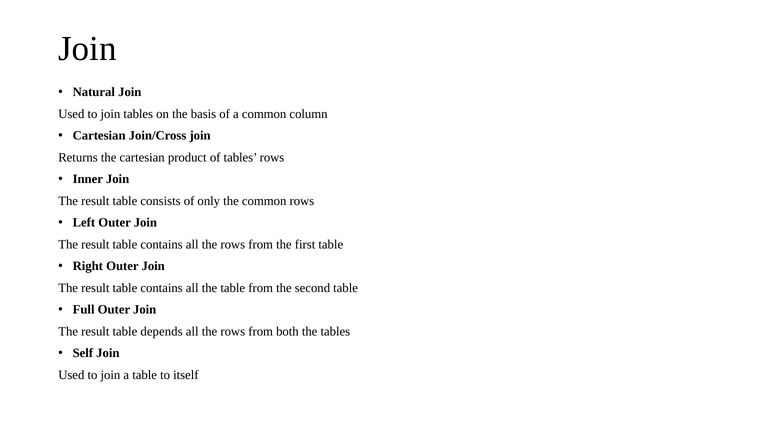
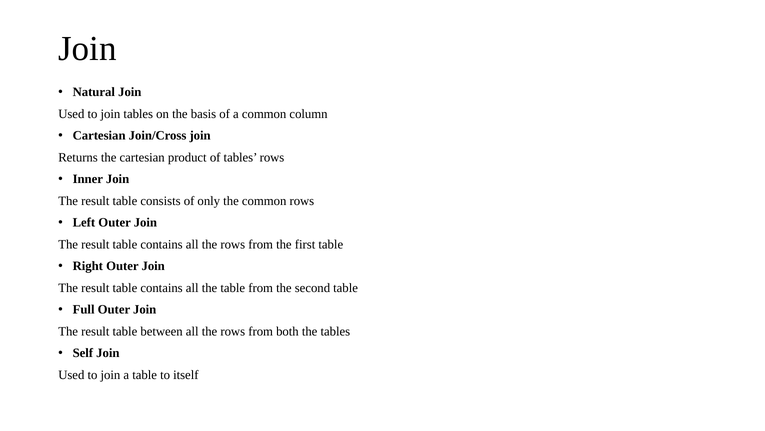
depends: depends -> between (162, 331)
